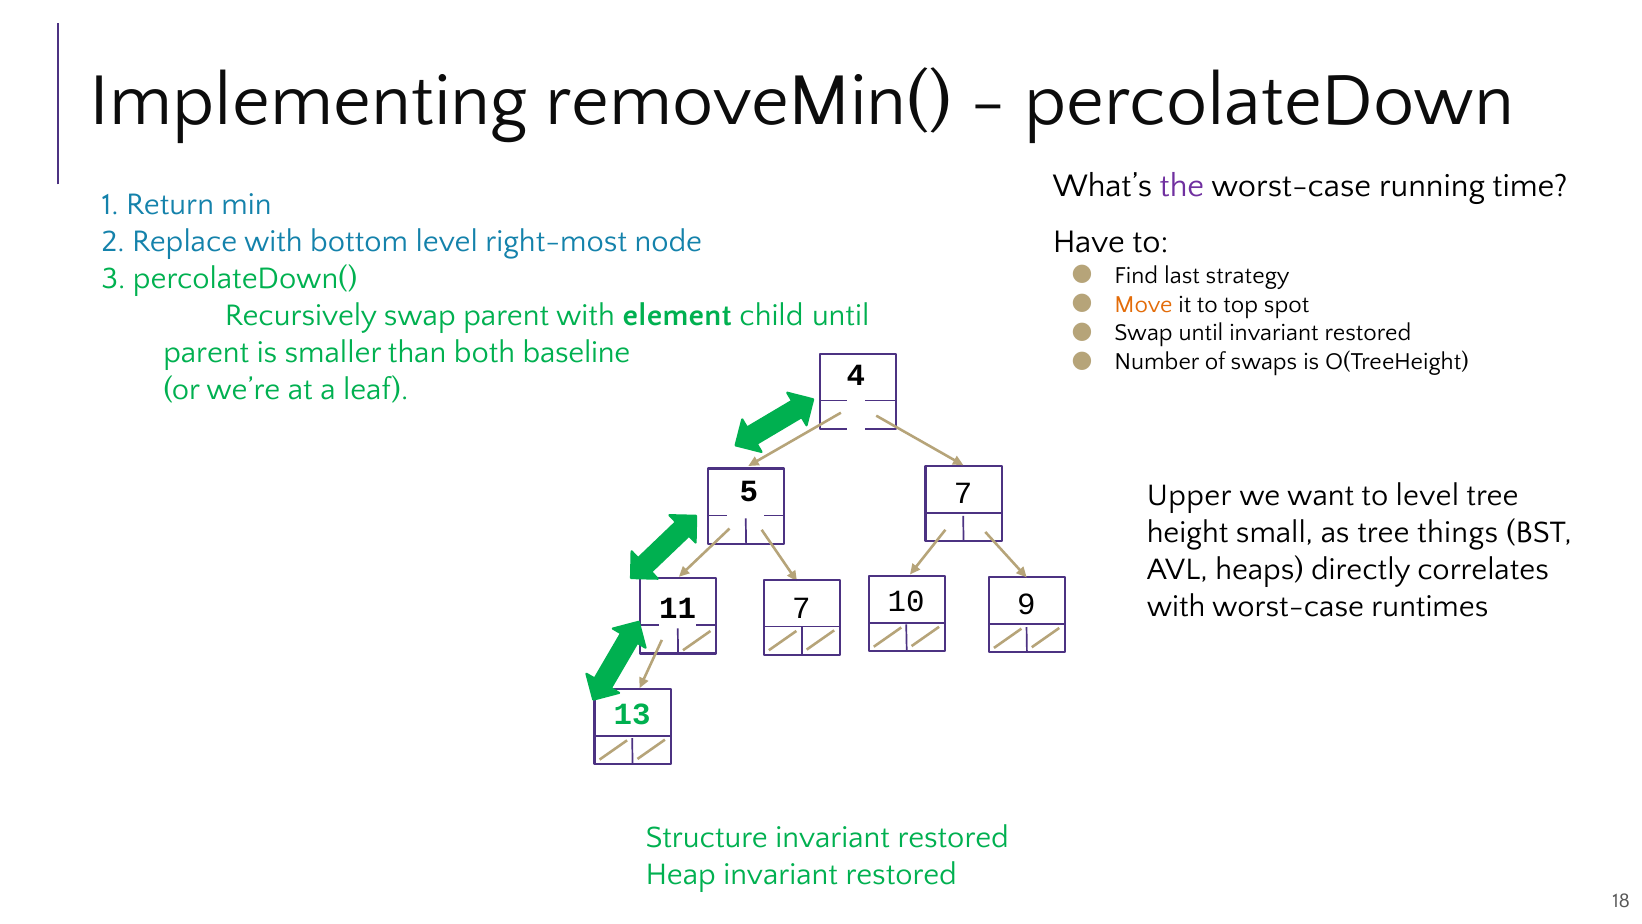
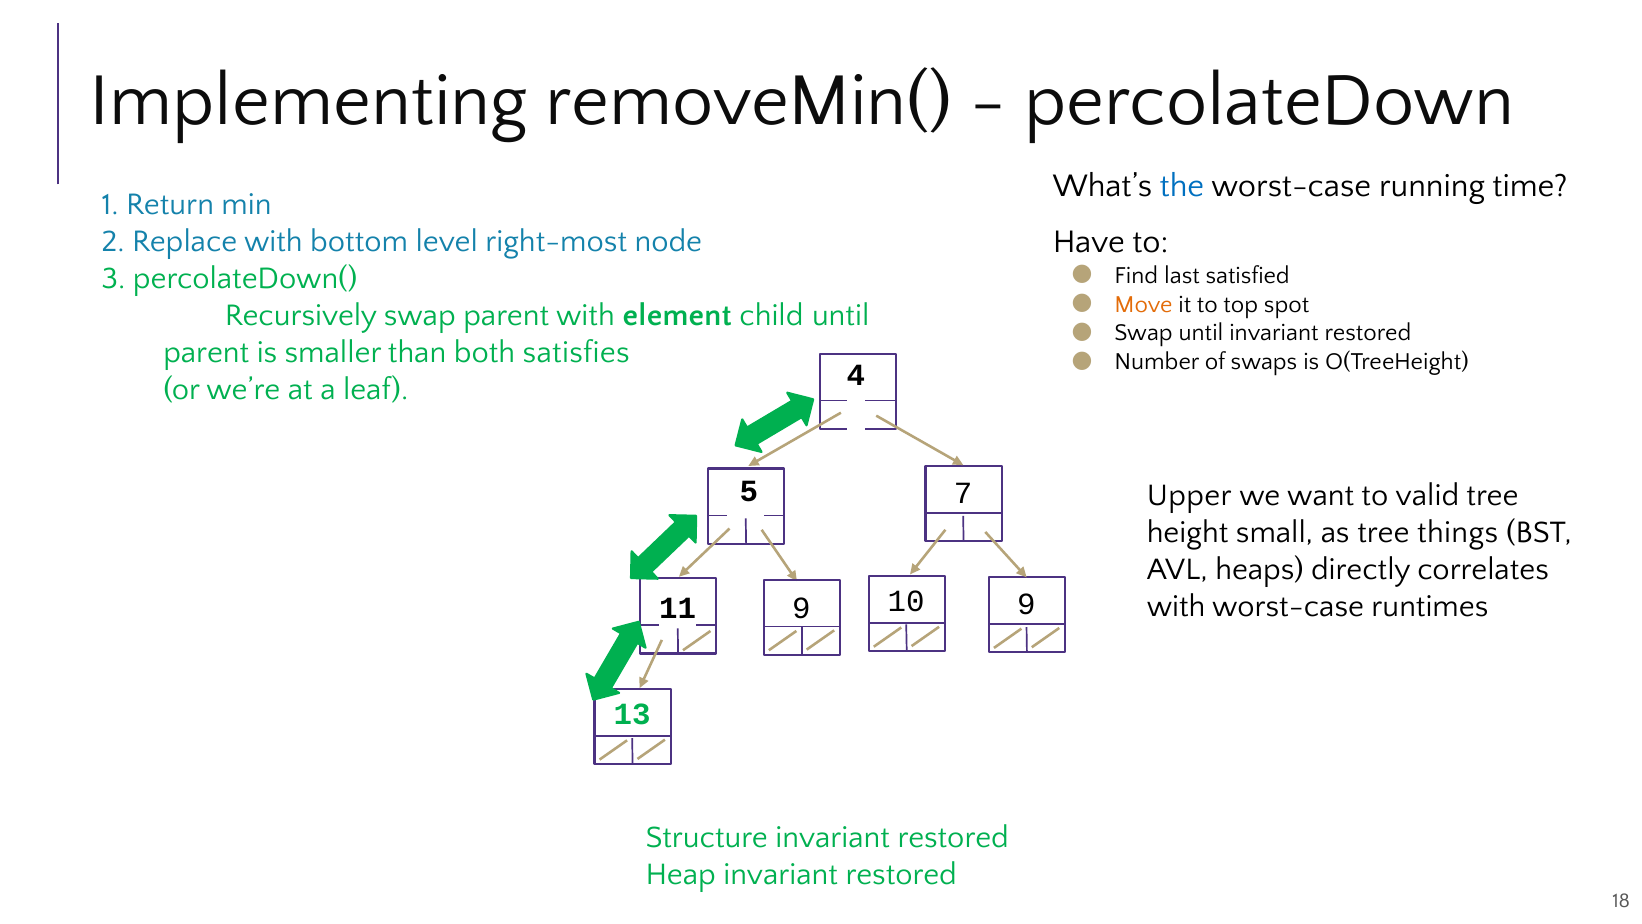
the colour: purple -> blue (1182, 186)
strategy: strategy -> satisfied (1248, 275)
baseline: baseline -> satisfies (576, 352)
to level: level -> valid (1427, 495)
7: 7 -> 9 (801, 608)
